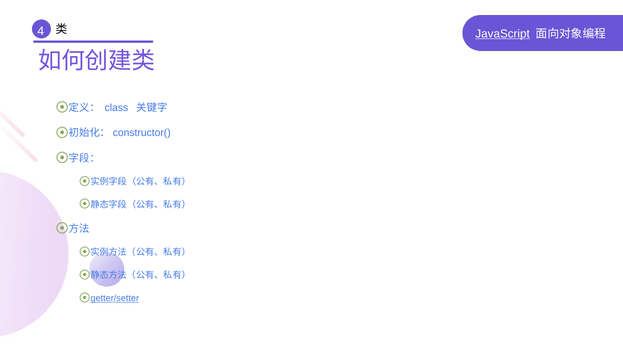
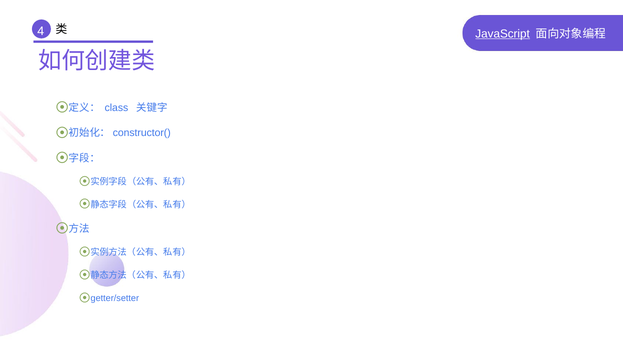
getter/setter underline: present -> none (115, 299)
